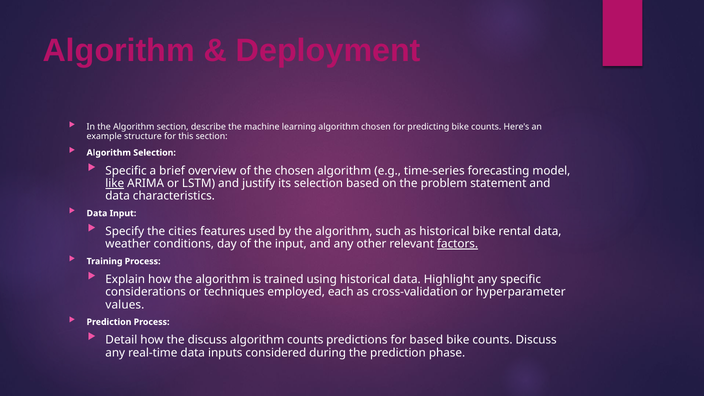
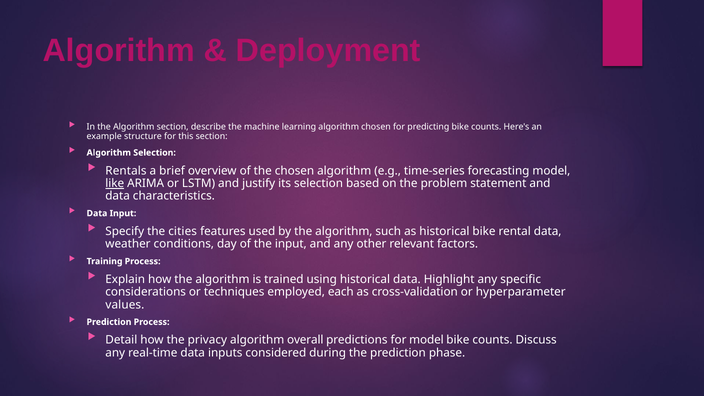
Specific: Specific -> Rentals (126, 171)
factors underline: present -> none (458, 244)
the discuss: discuss -> privacy (207, 340)
algorithm counts: counts -> overall (305, 340)
for based: based -> model (426, 340)
